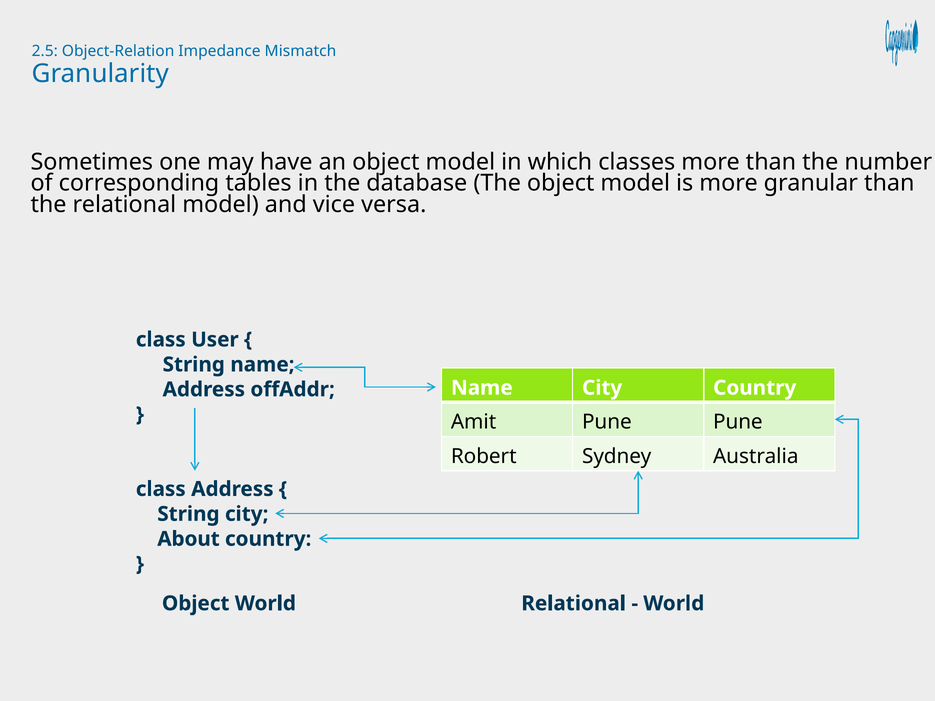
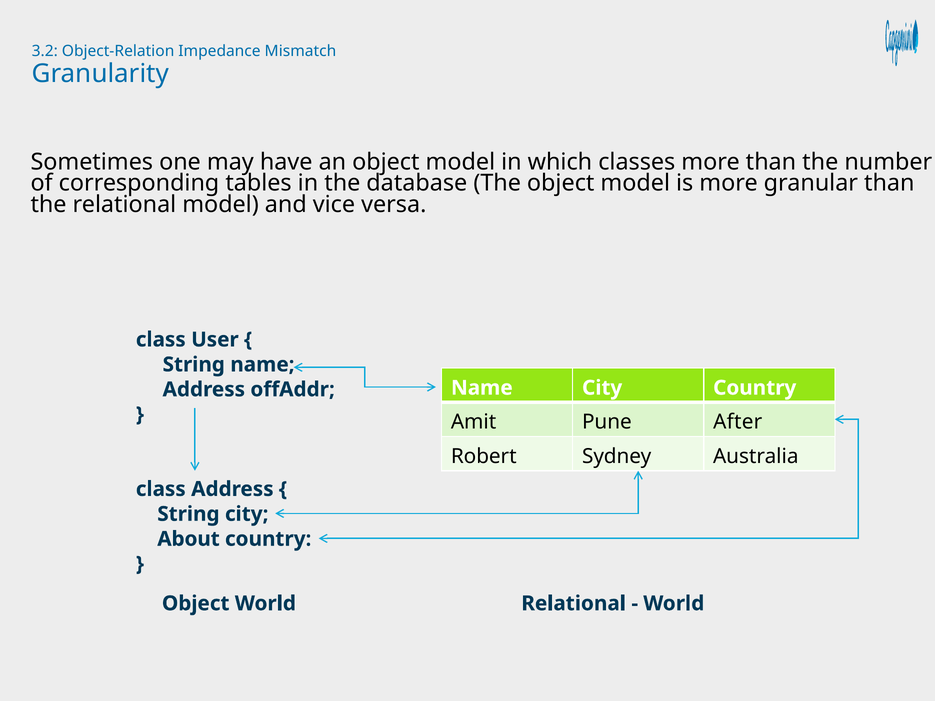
2.5: 2.5 -> 3.2 (45, 51)
Pune Pune: Pune -> After (738, 422)
